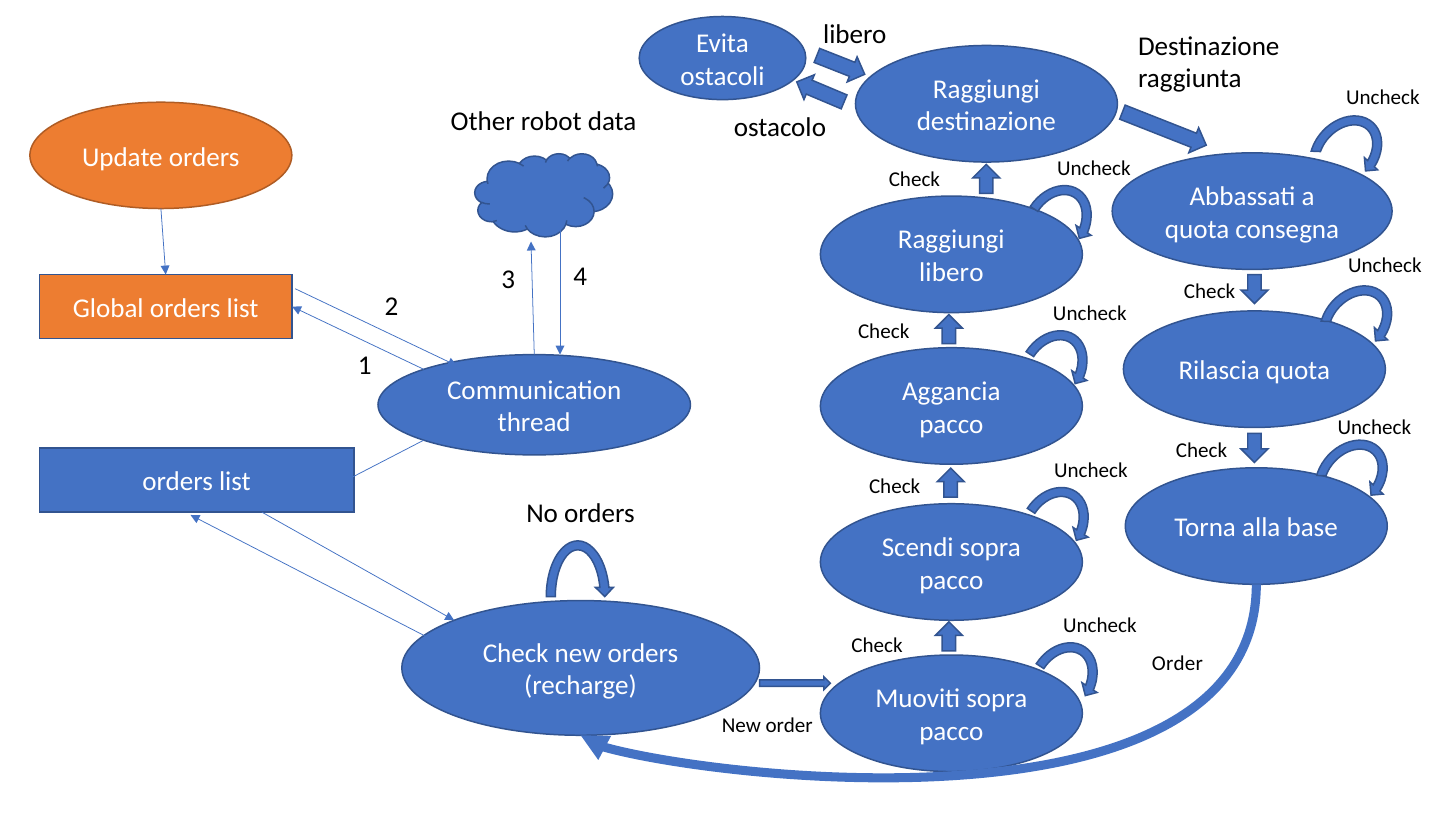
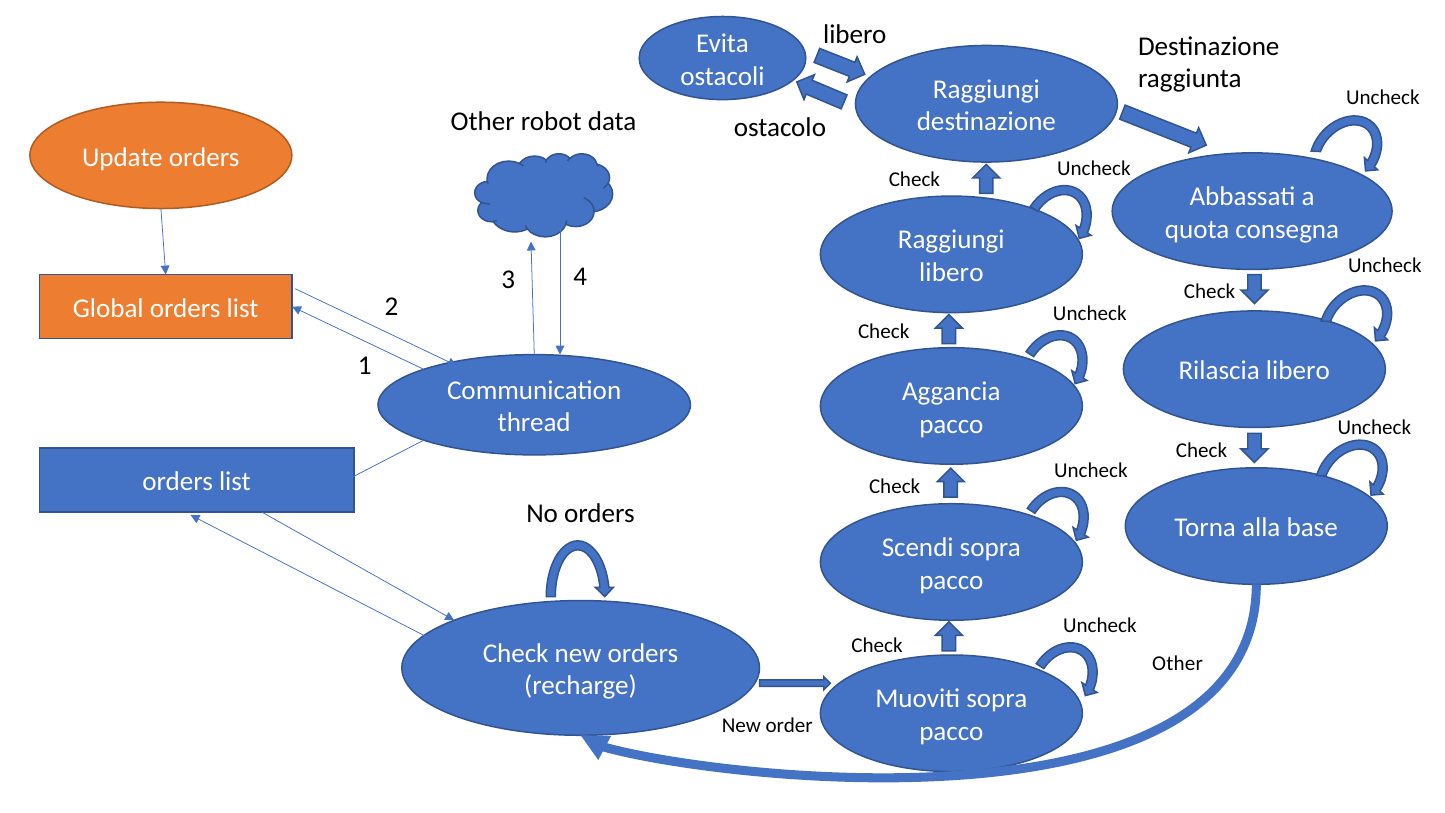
Rilascia quota: quota -> libero (1298, 371)
Order: Order -> Other (1177, 664)
